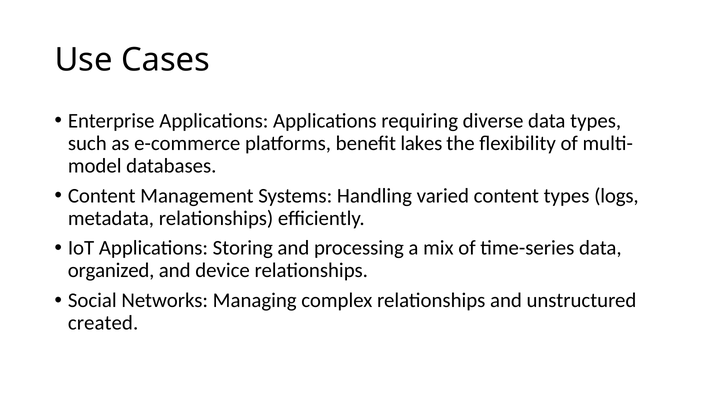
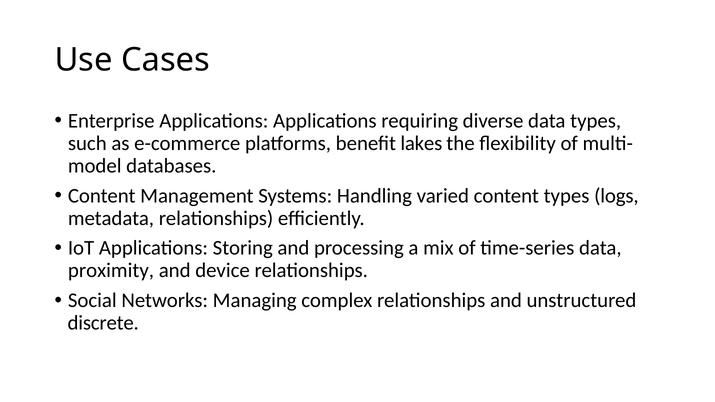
organized: organized -> proximity (111, 271)
created: created -> discrete (103, 323)
